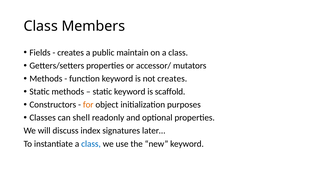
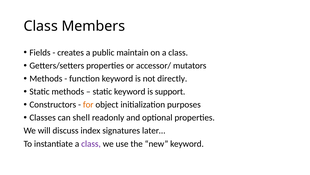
not creates: creates -> directly (172, 78)
scaffold: scaffold -> support (170, 91)
class colour: blue -> purple (91, 143)
